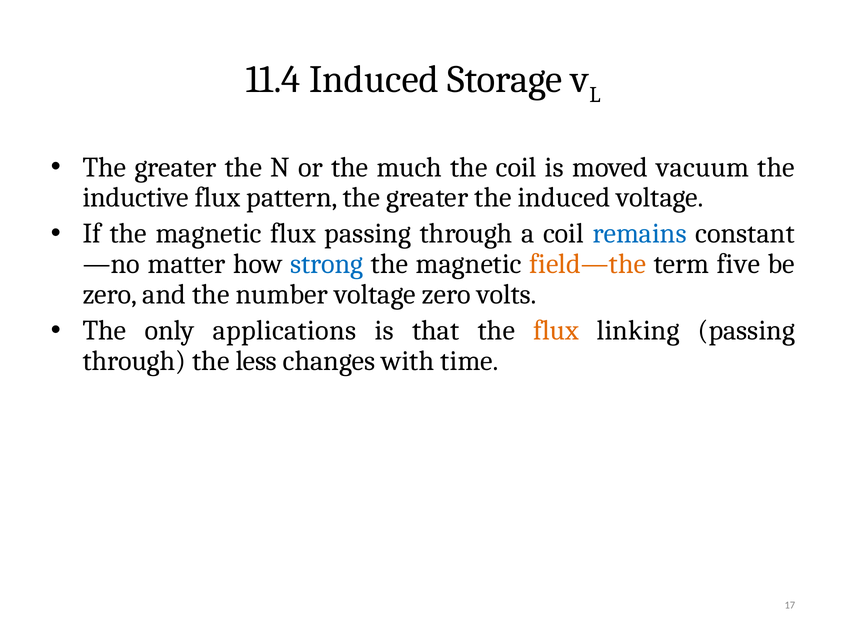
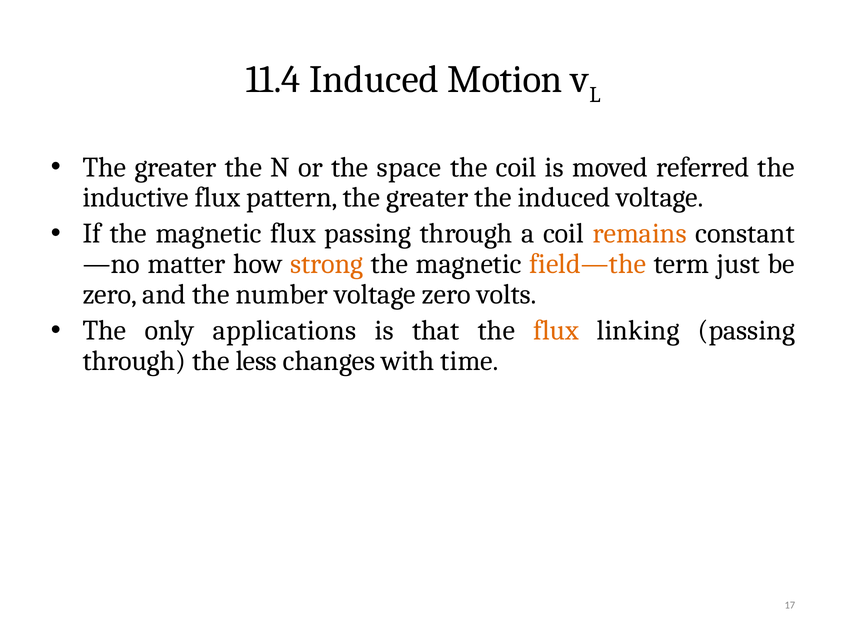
Storage: Storage -> Motion (505, 80)
much: much -> space (409, 167)
vacuum: vacuum -> referred (703, 167)
remains colour: blue -> orange (640, 234)
strong colour: blue -> orange (327, 264)
five: five -> just (738, 264)
